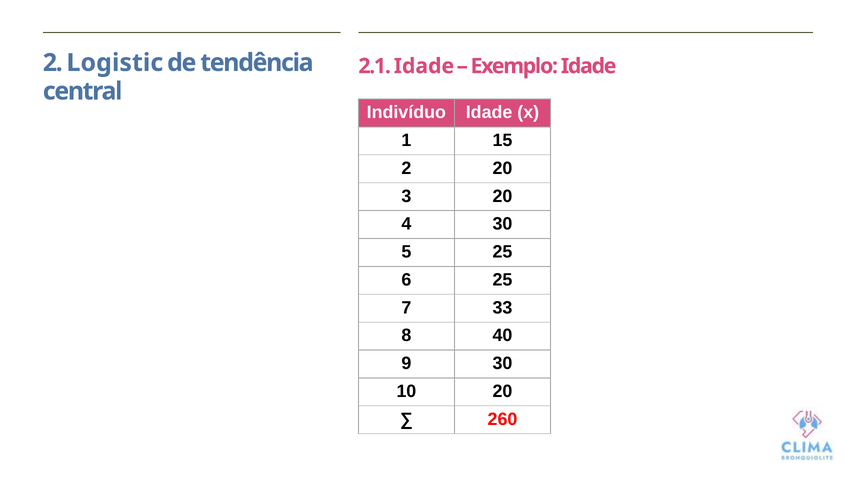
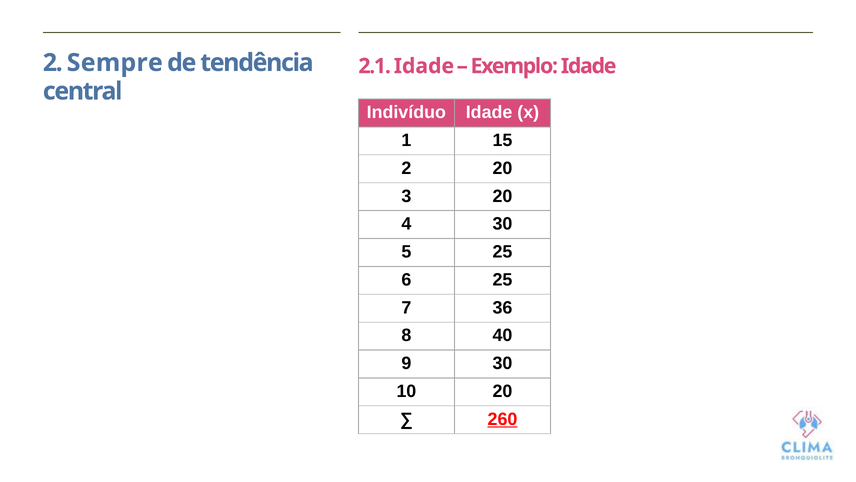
Logistic: Logistic -> Sempre (115, 63)
33: 33 -> 36 (502, 307)
260 underline: none -> present (502, 419)
